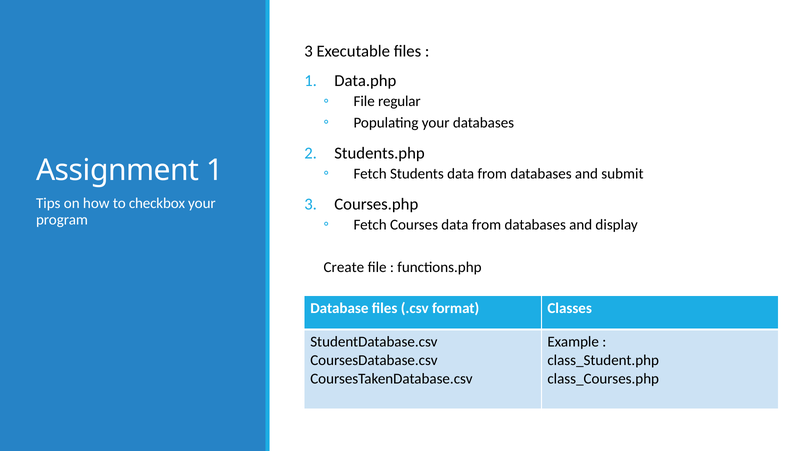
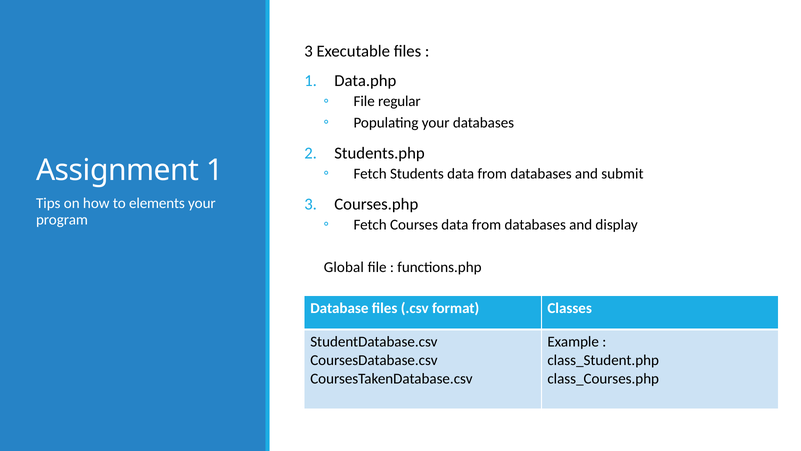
checkbox: checkbox -> elements (157, 203)
Create: Create -> Global (344, 267)
